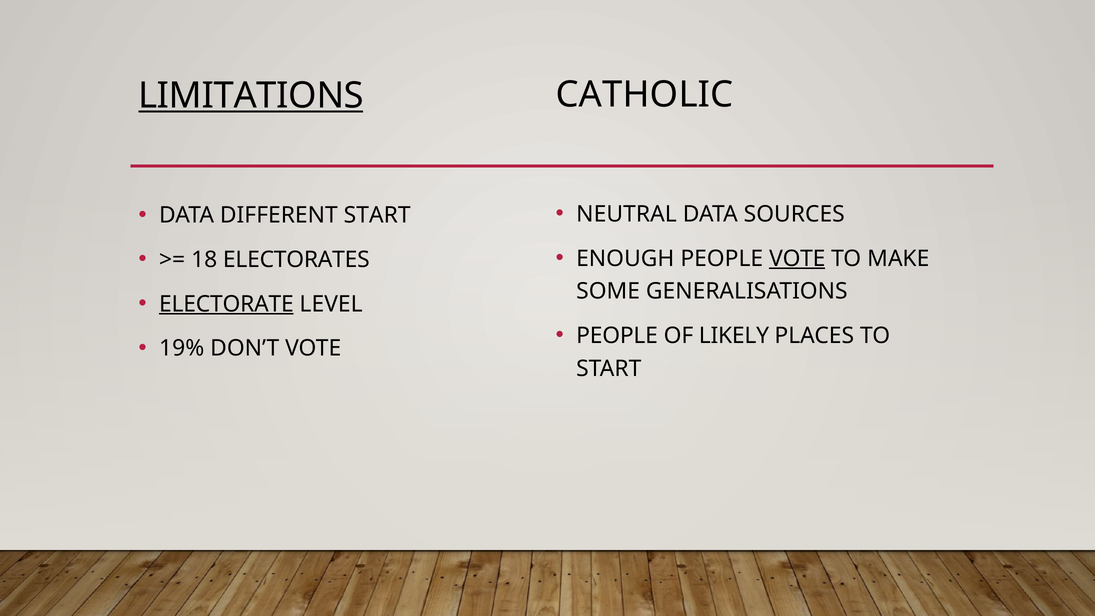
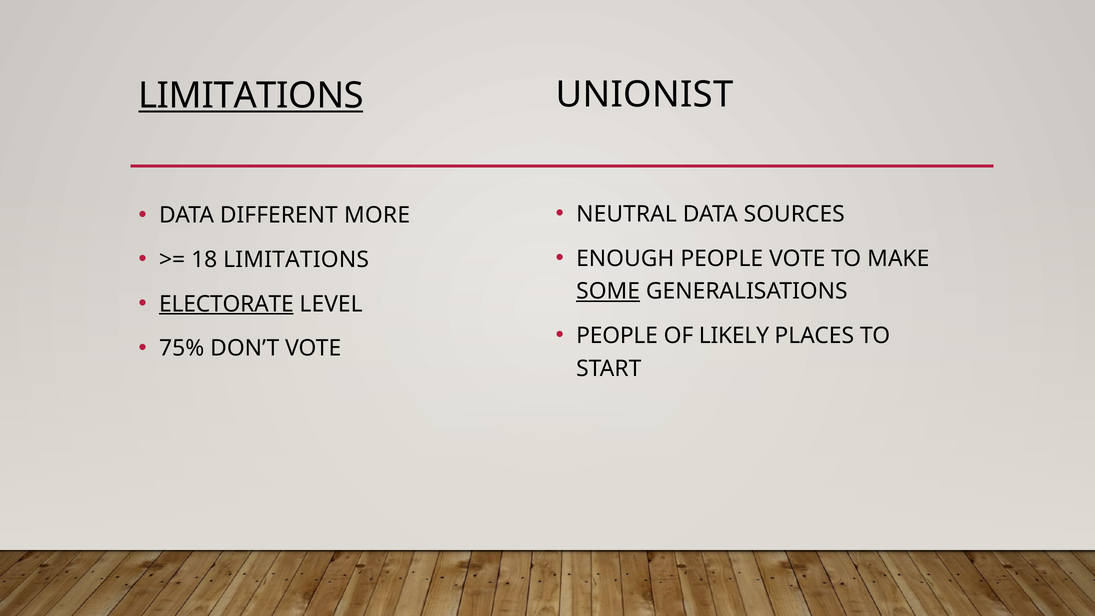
CATHOLIC: CATHOLIC -> UNIONIST (645, 95)
DIFFERENT START: START -> MORE (377, 215)
VOTE underline: present -> none (797, 258)
18 ELECTORATES: ELECTORATES -> LIMITATIONS (296, 260)
SOME underline: none -> present (608, 291)
19%: 19% -> 75% (182, 348)
